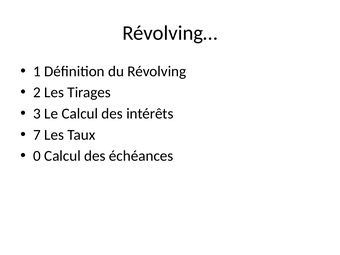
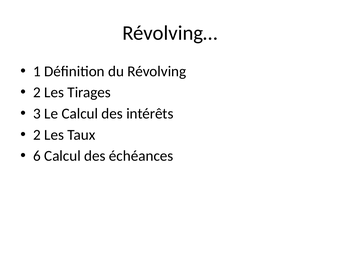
7: 7 -> 2 (37, 135)
0: 0 -> 6 (37, 156)
